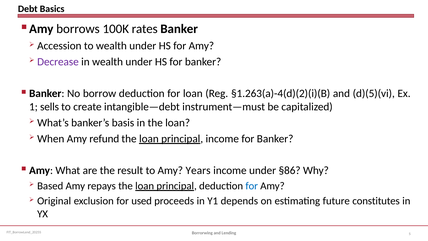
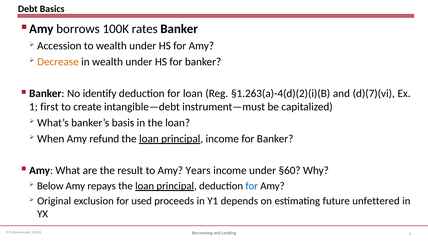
Decrease colour: purple -> orange (58, 62)
borrow: borrow -> identify (100, 93)
d)(5)(vi: d)(5)(vi -> d)(7)(vi (374, 93)
sells: sells -> first (49, 107)
§86: §86 -> §60 (290, 170)
Based: Based -> Below (50, 186)
constitutes: constitutes -> unfettered (376, 201)
